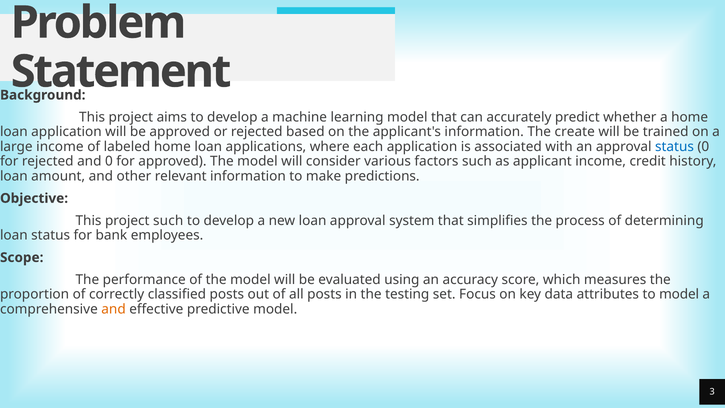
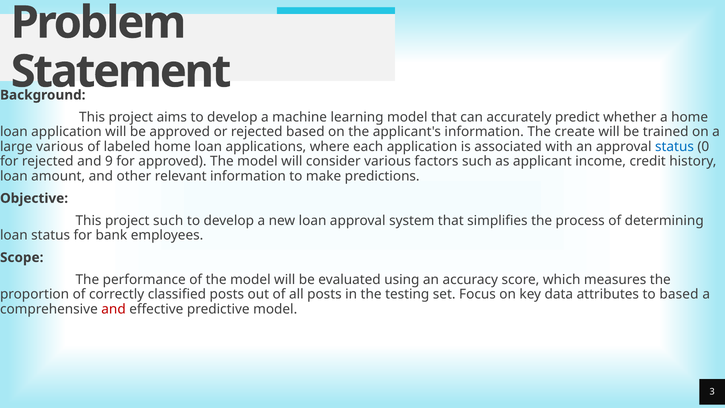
large income: income -> various (60, 147)
and 0: 0 -> 9 (109, 161)
to model: model -> based (679, 294)
and colour: orange -> red (114, 309)
